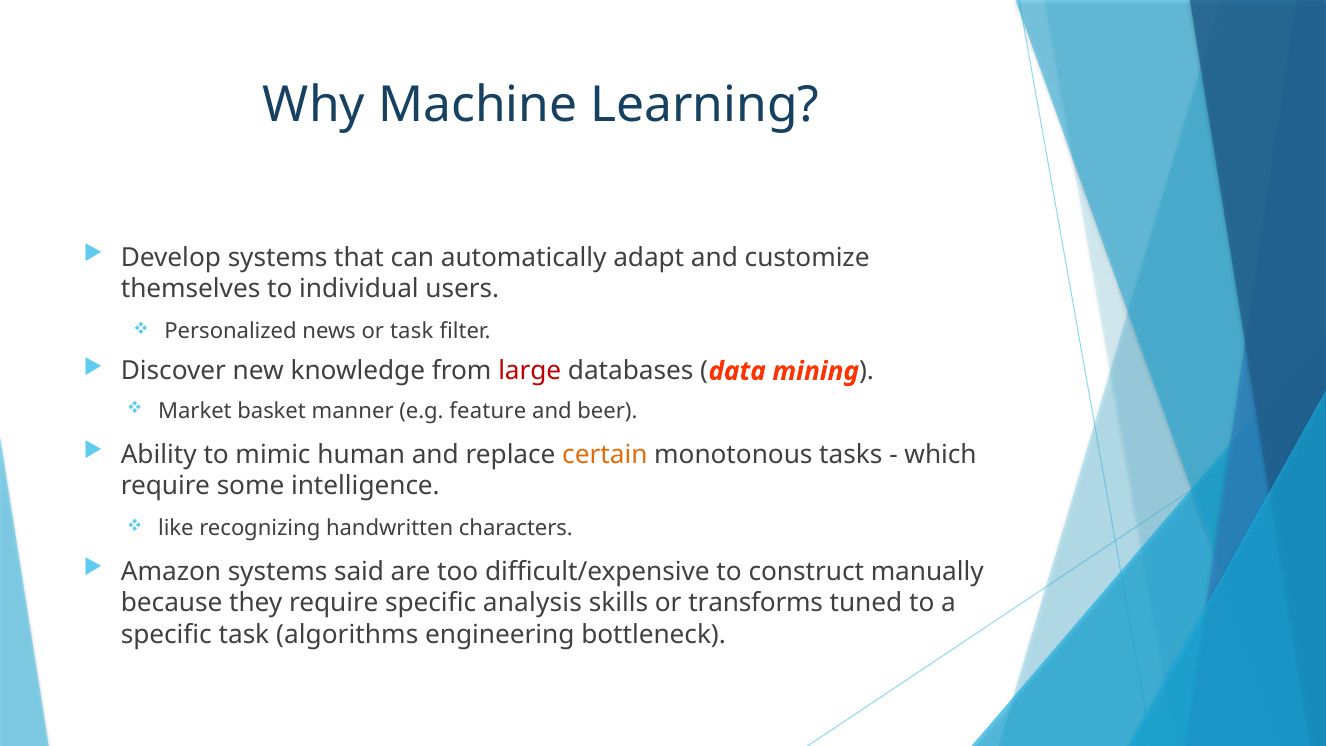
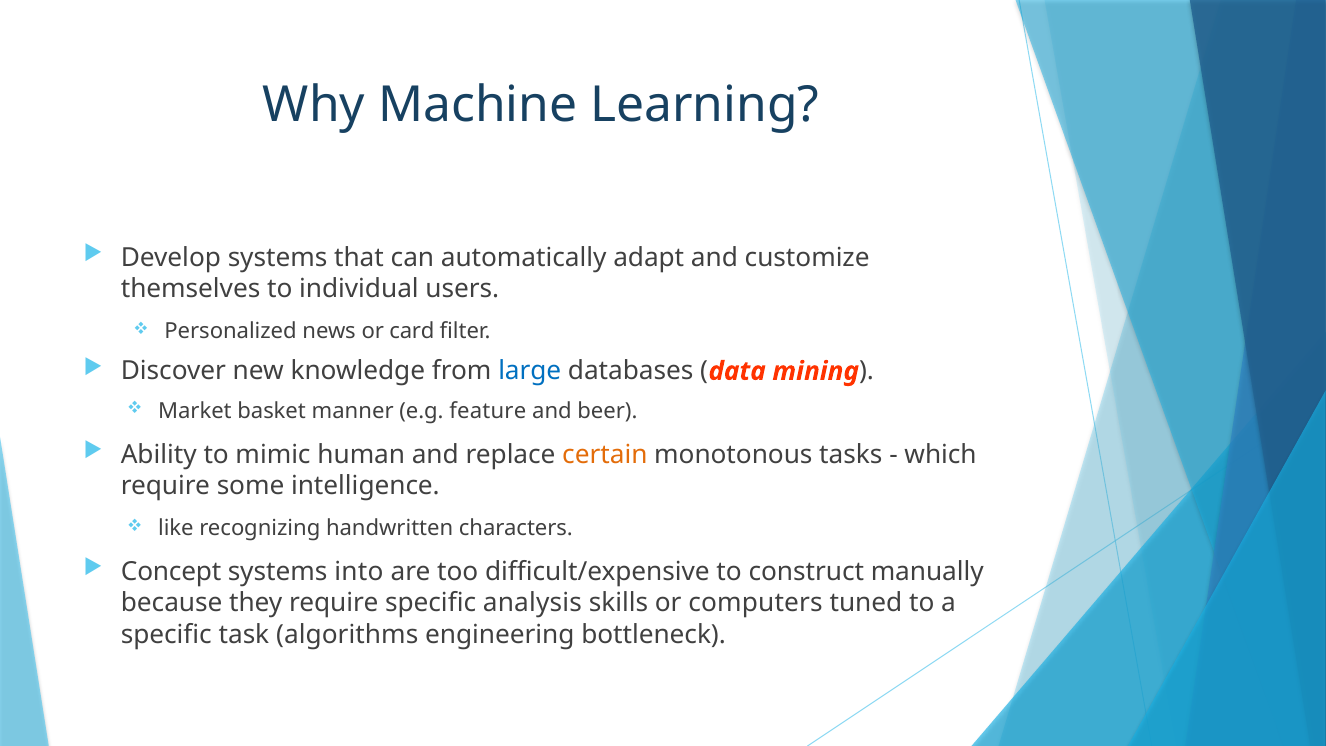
or task: task -> card (412, 332)
large colour: red -> blue (530, 371)
Amazon: Amazon -> Concept (171, 572)
said: said -> into (359, 572)
transforms: transforms -> computers (756, 603)
